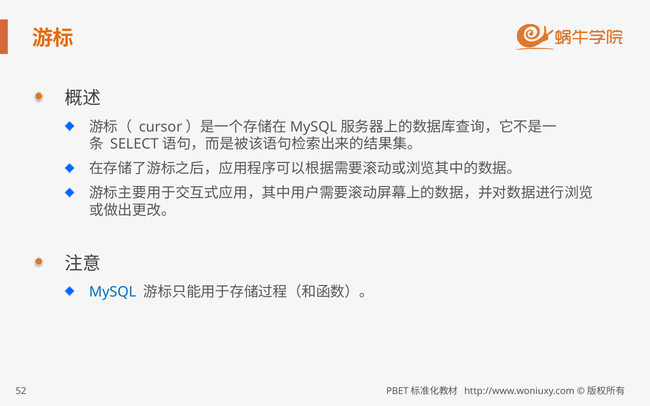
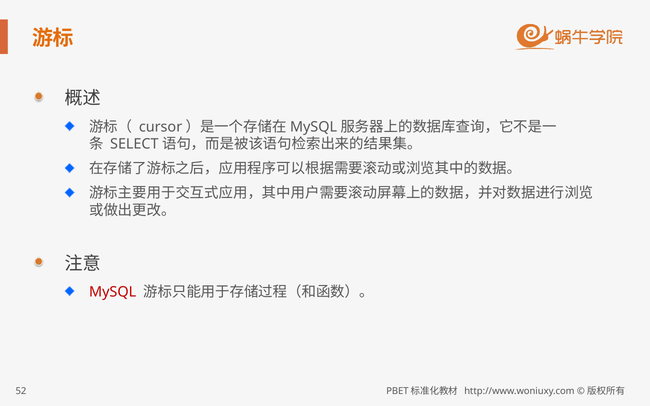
MySQL colour: blue -> red (113, 292)
